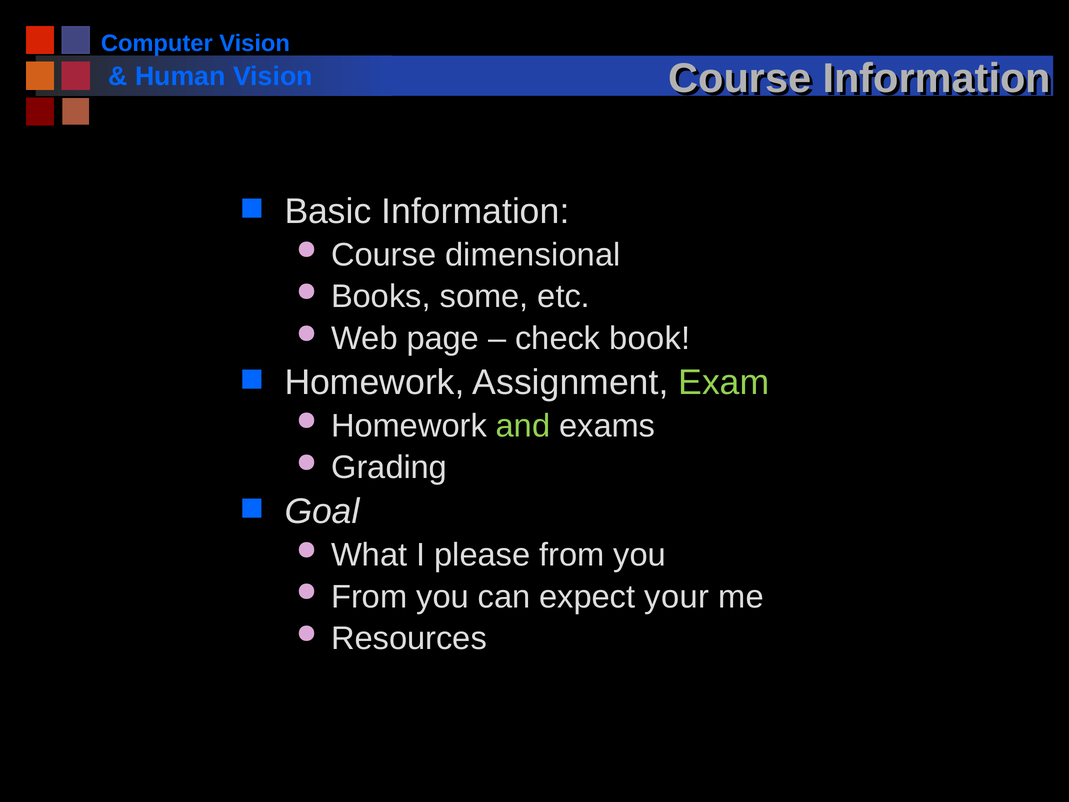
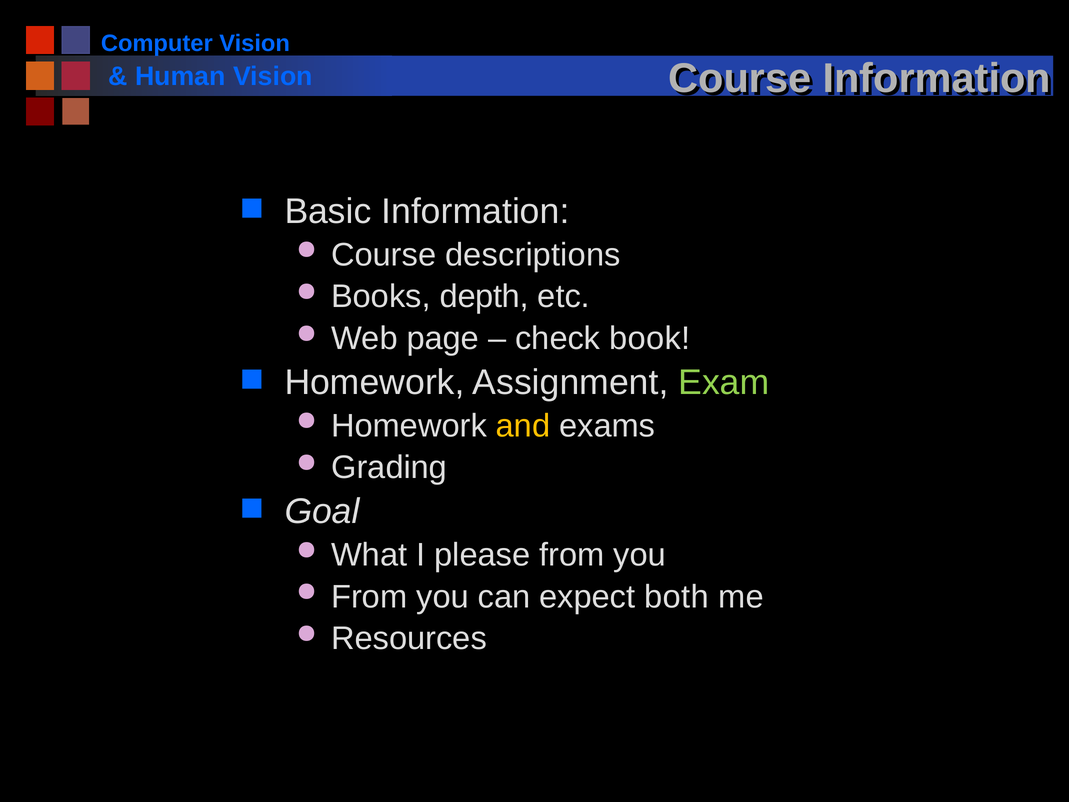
dimensional: dimensional -> descriptions (533, 255)
some: some -> depth (484, 296)
and colour: light green -> yellow (523, 426)
your: your -> both (677, 597)
